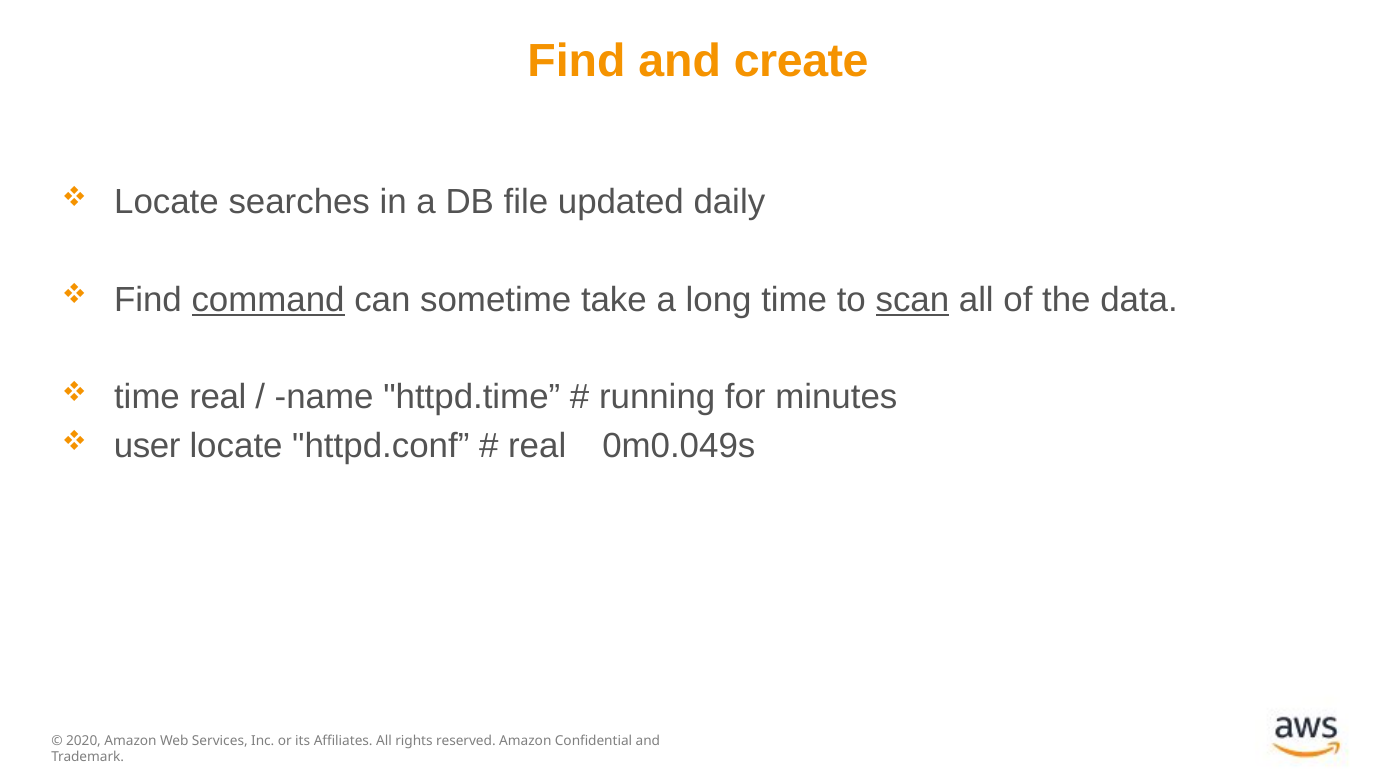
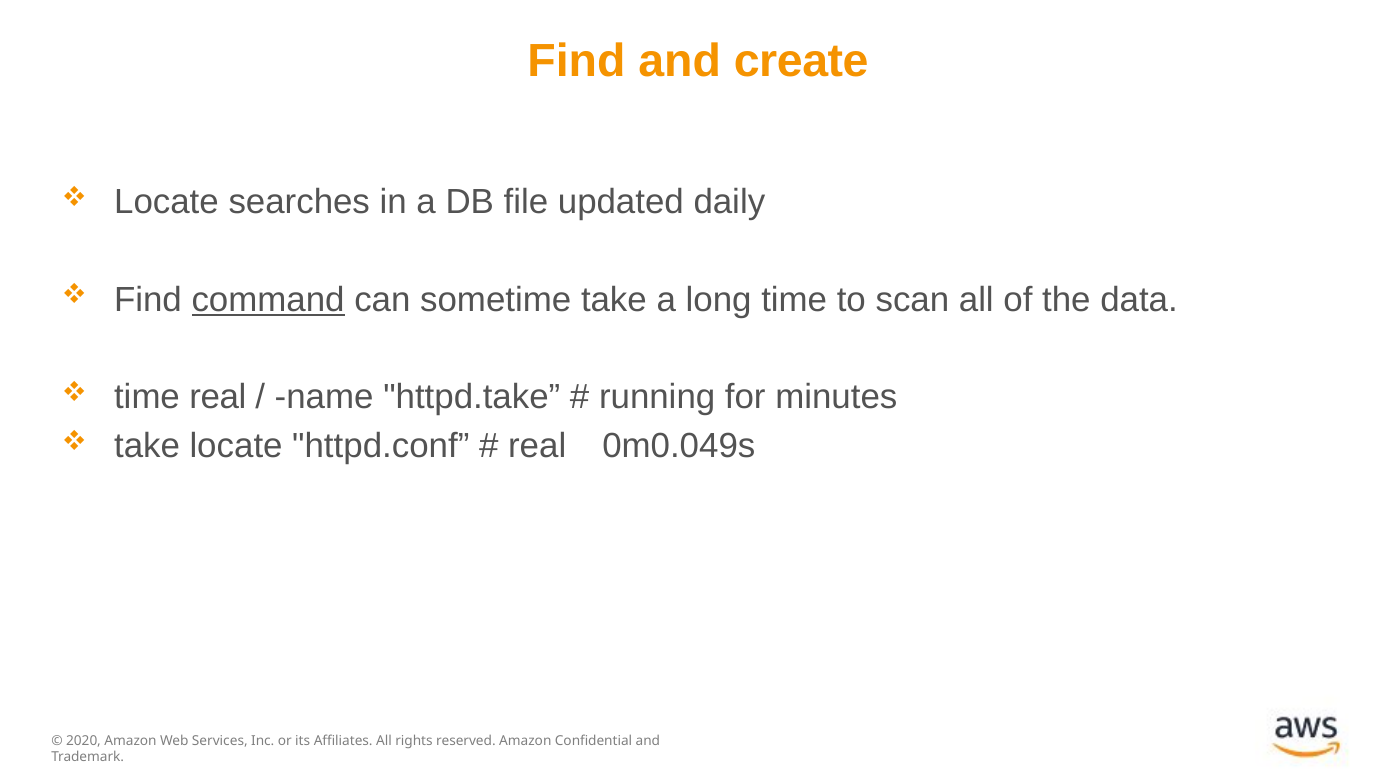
scan underline: present -> none (912, 300)
httpd.time: httpd.time -> httpd.take (472, 398)
user: user -> take (147, 446)
